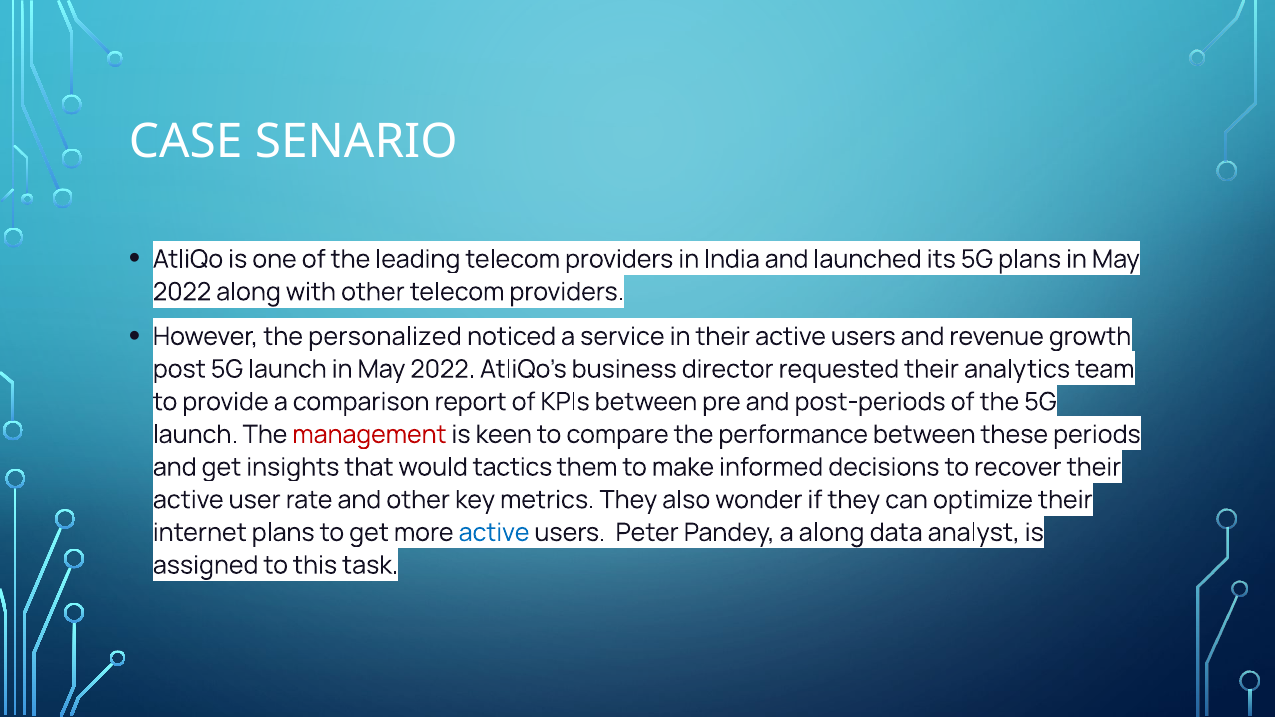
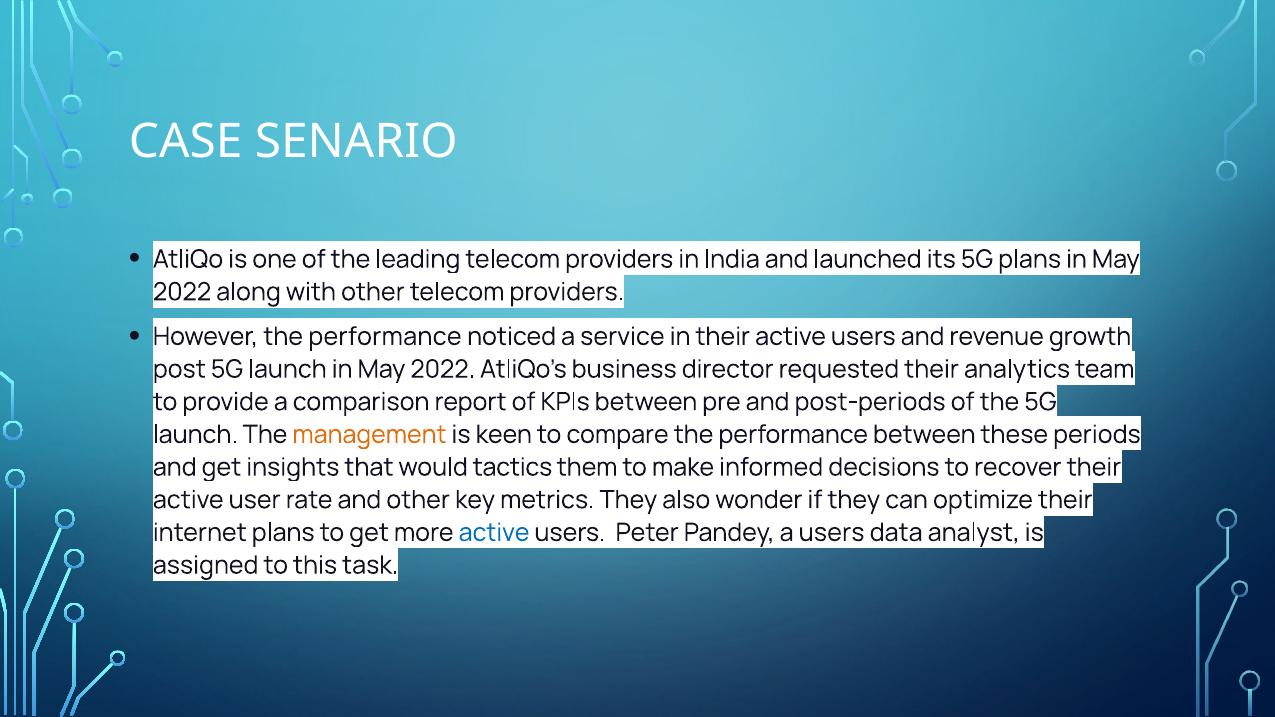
However the personalized: personalized -> performance (385, 337)
management colour: red -> orange (369, 435)
a along: along -> users (832, 533)
